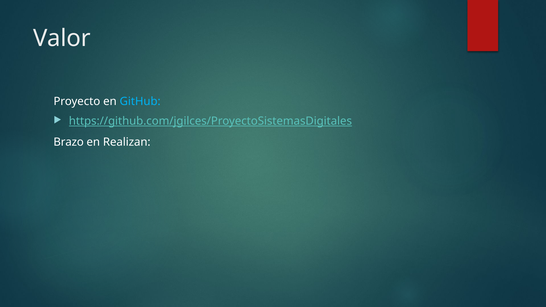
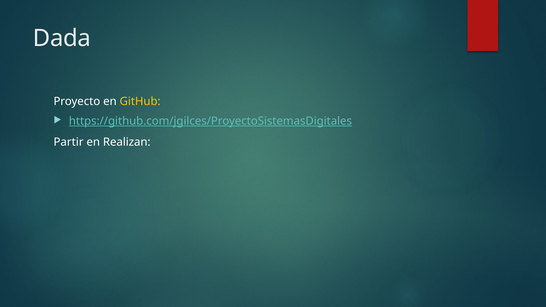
Valor: Valor -> Dada (62, 38)
GitHub colour: light blue -> yellow (140, 102)
Brazo: Brazo -> Partir (69, 142)
